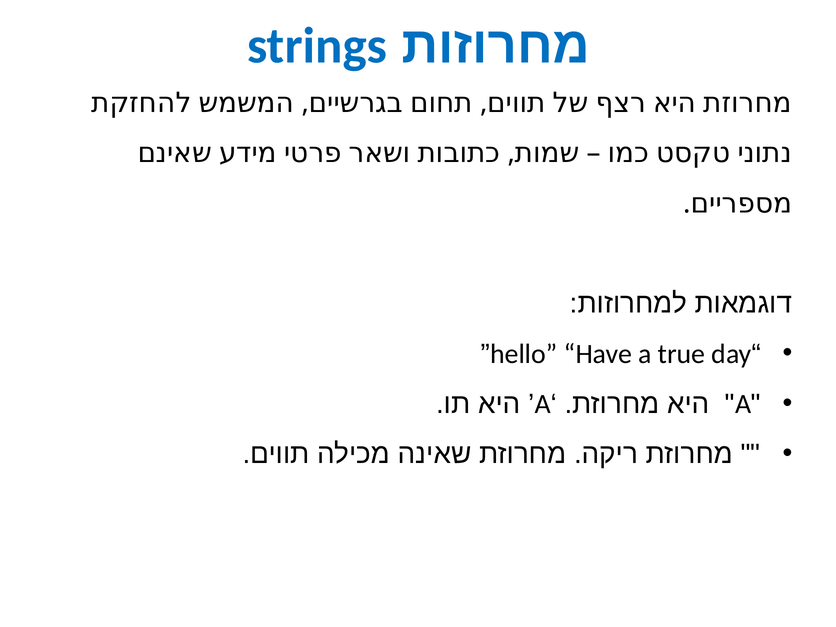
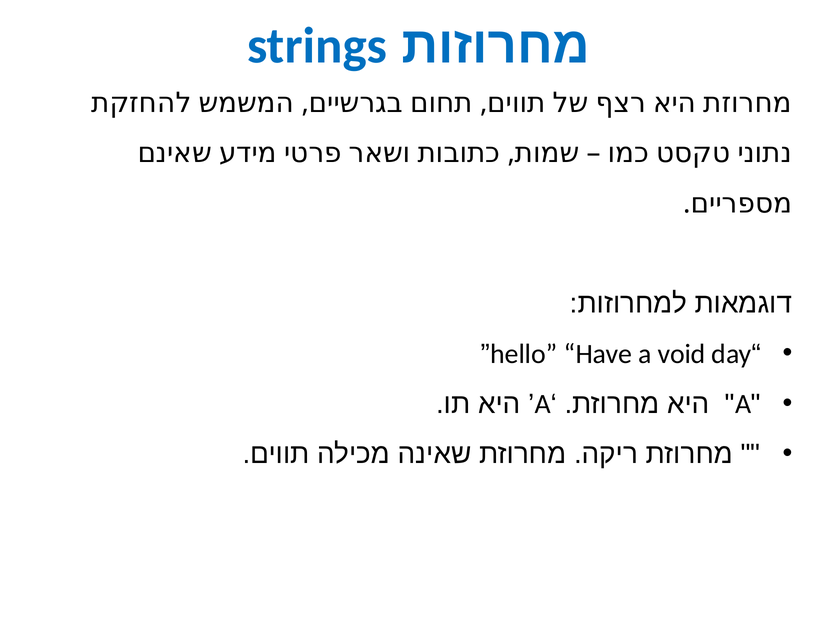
true: true -> void (682, 354)
